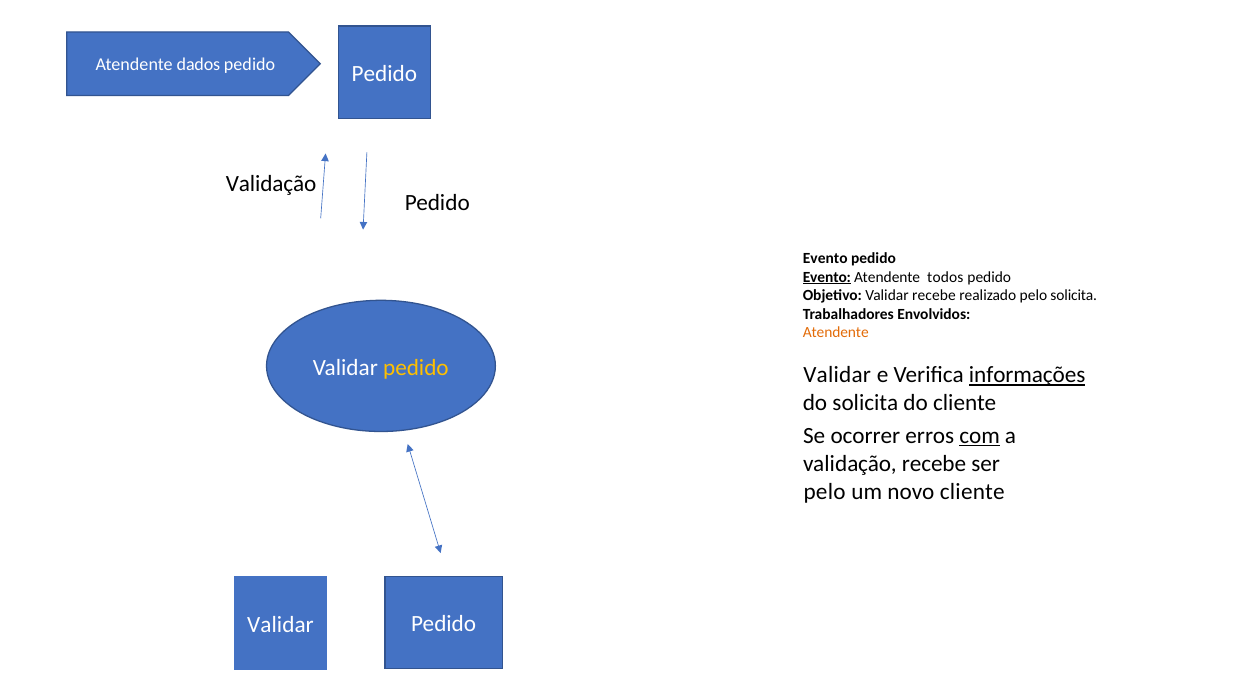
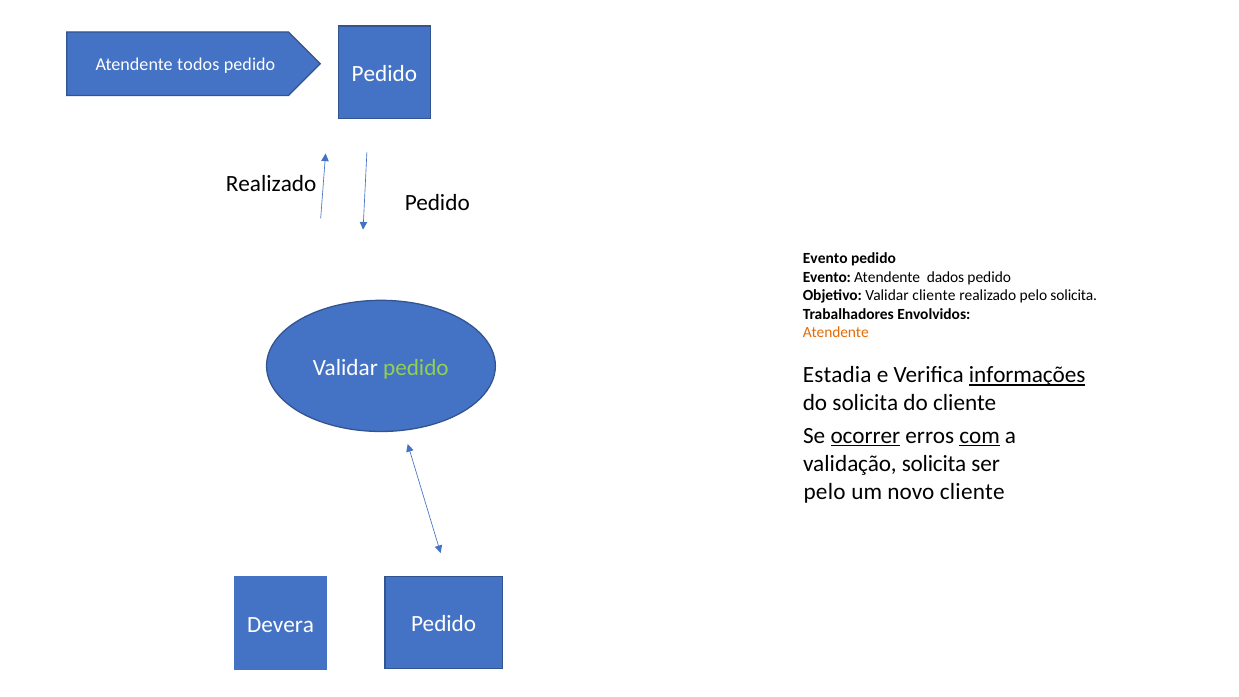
dados: dados -> todos (198, 65)
Validação: Validação -> Realizado (271, 184)
Evento underline: present -> none (827, 277)
todos: todos -> dados (946, 277)
Validar recebe: recebe -> cliente (934, 296)
pedido colour: yellow -> light green (416, 367)
Validar: Validar -> Estadia (837, 375)
ocorrer underline: none -> present (865, 436)
validação recebe: recebe -> solicita (934, 464)
Validar: Validar -> Devera (281, 624)
